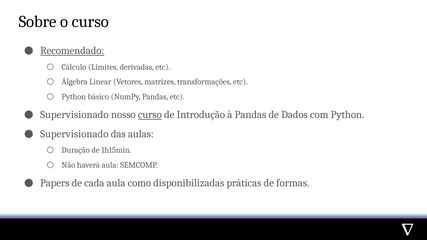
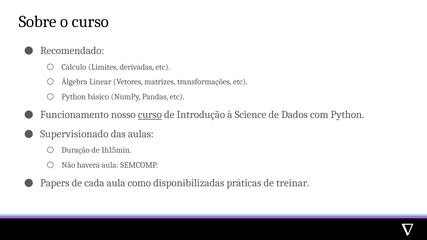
Recomendado underline: present -> none (72, 51)
Supervisionado: Supervisionado -> Funcionamento (74, 115)
à Pandas: Pandas -> Science (251, 115)
formas: formas -> treinar (293, 183)
